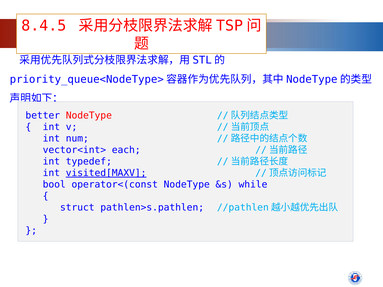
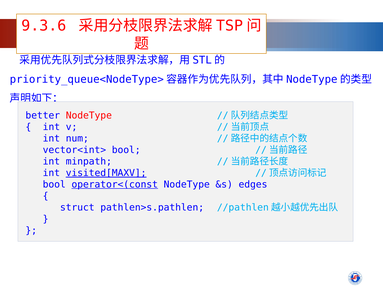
8.4.5: 8.4.5 -> 9.3.6 (44, 26)
vector<int> each: each -> bool (126, 150)
typedef: typedef -> minpath (89, 162)
operator<(const underline: none -> present (115, 185)
while: while -> edges (253, 185)
